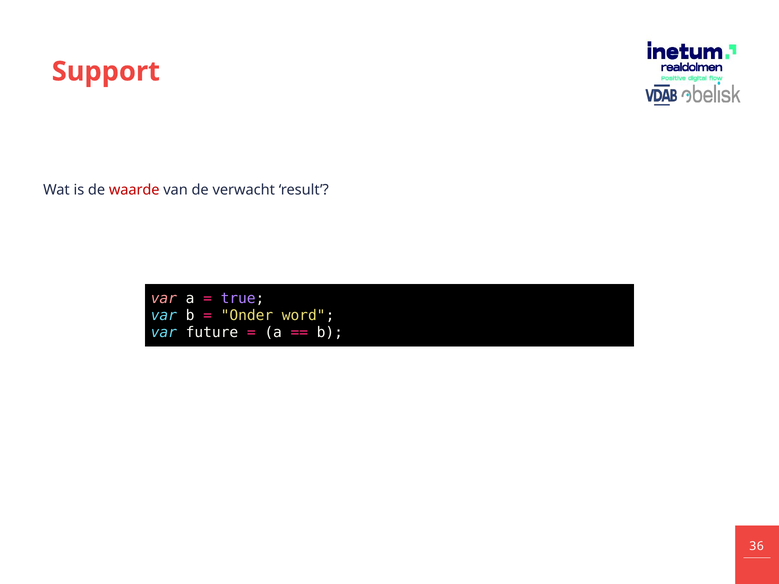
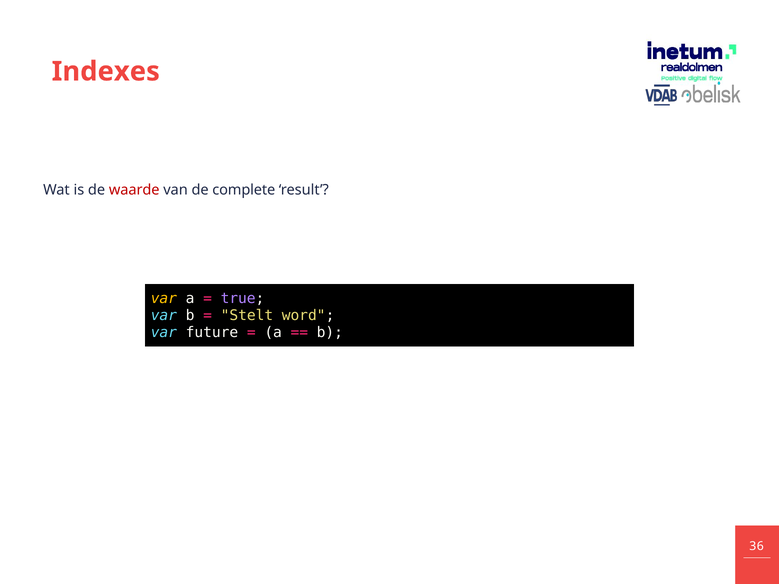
Support: Support -> Indexes (106, 71)
verwacht: verwacht -> complete (244, 190)
var colour: pink -> yellow (164, 299)
Onder: Onder -> Stelt (247, 316)
